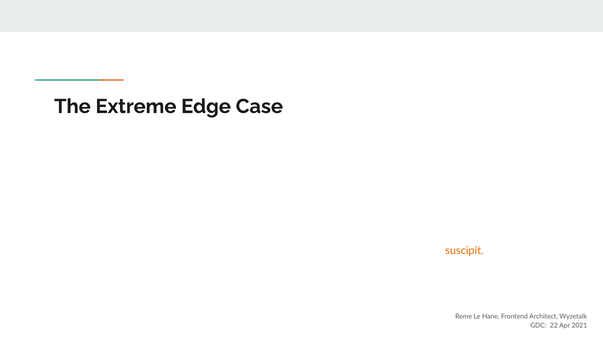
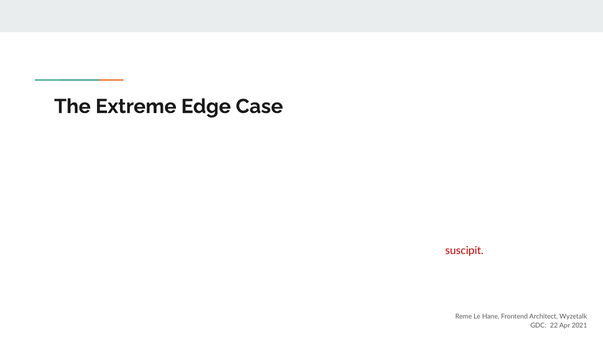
suscipit colour: orange -> red (464, 251)
